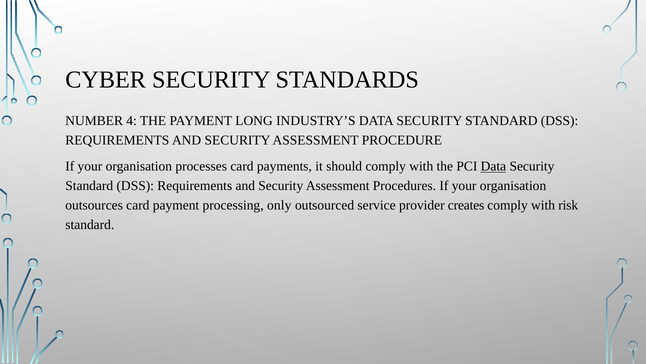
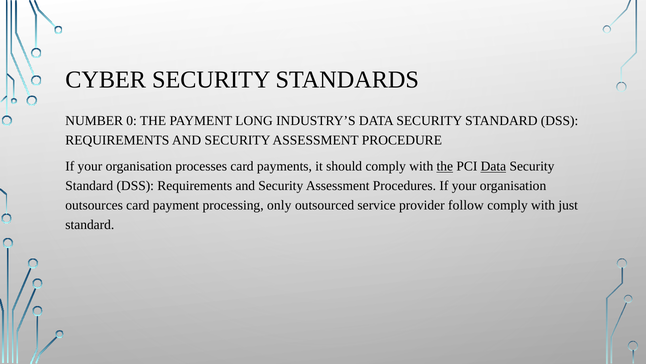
4: 4 -> 0 (132, 121)
the underline: none -> present (445, 166)
creates: creates -> follow (466, 205)
risk: risk -> just (568, 205)
